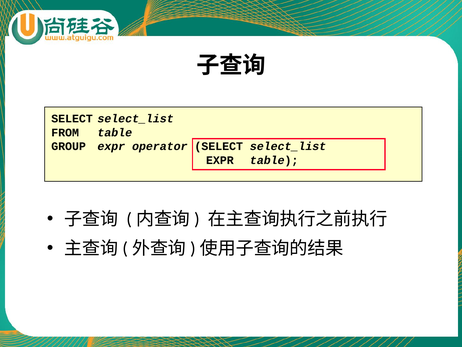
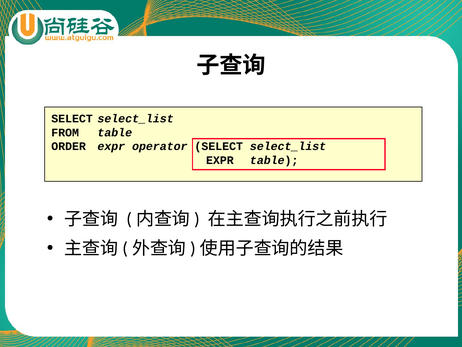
GROUP: GROUP -> ORDER (69, 146)
